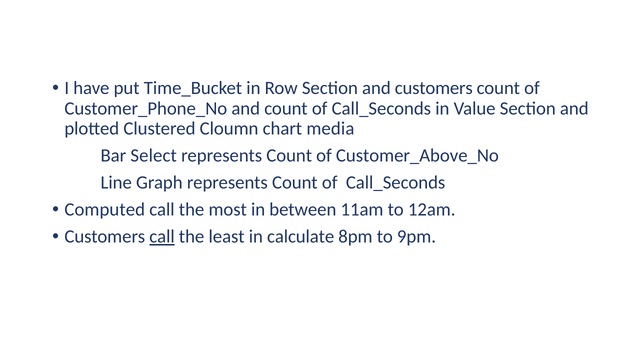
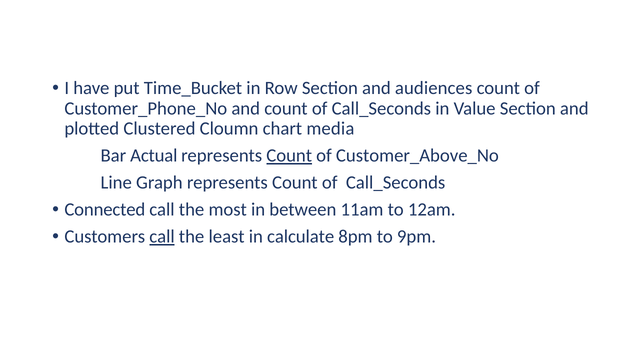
and customers: customers -> audiences (434, 88)
Select: Select -> Actual (154, 156)
Count underline: none -> present (289, 156)
Computed: Computed -> Connected (105, 209)
